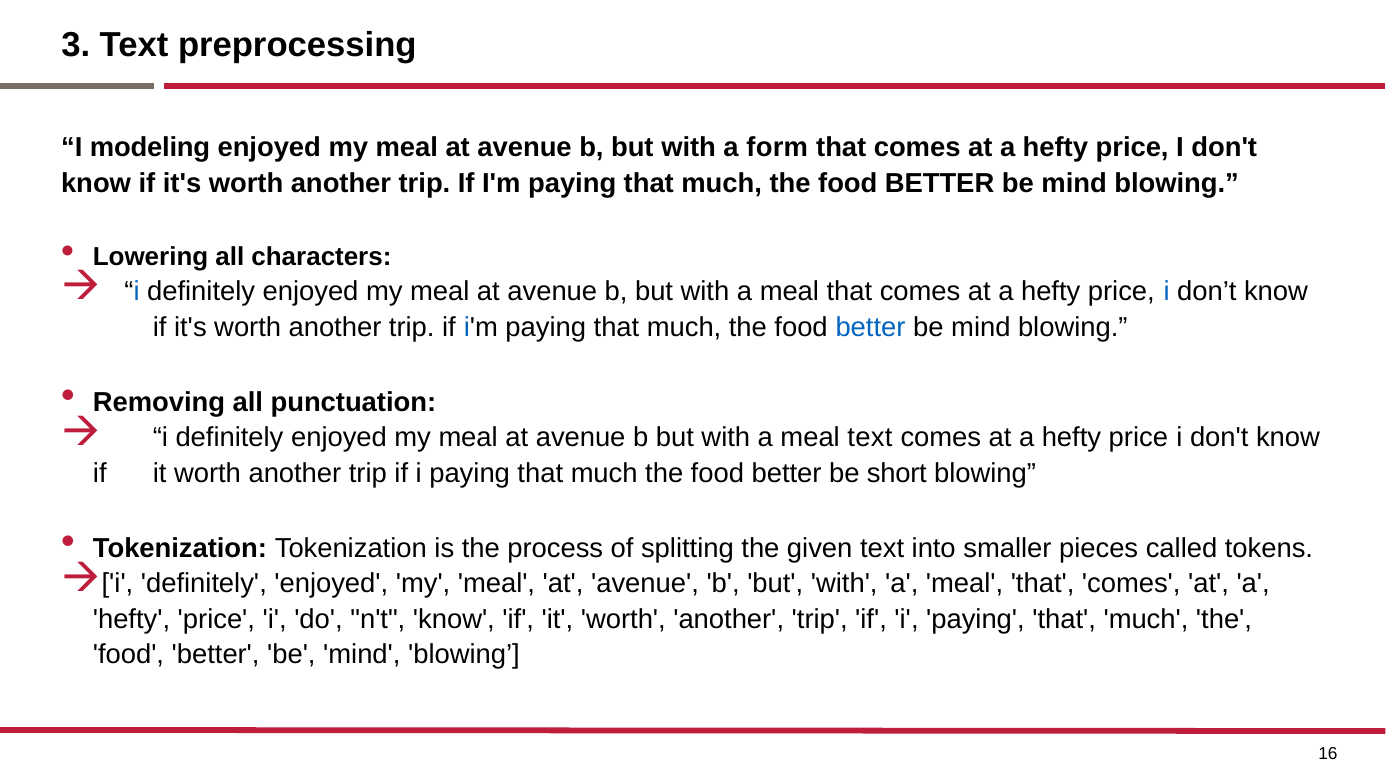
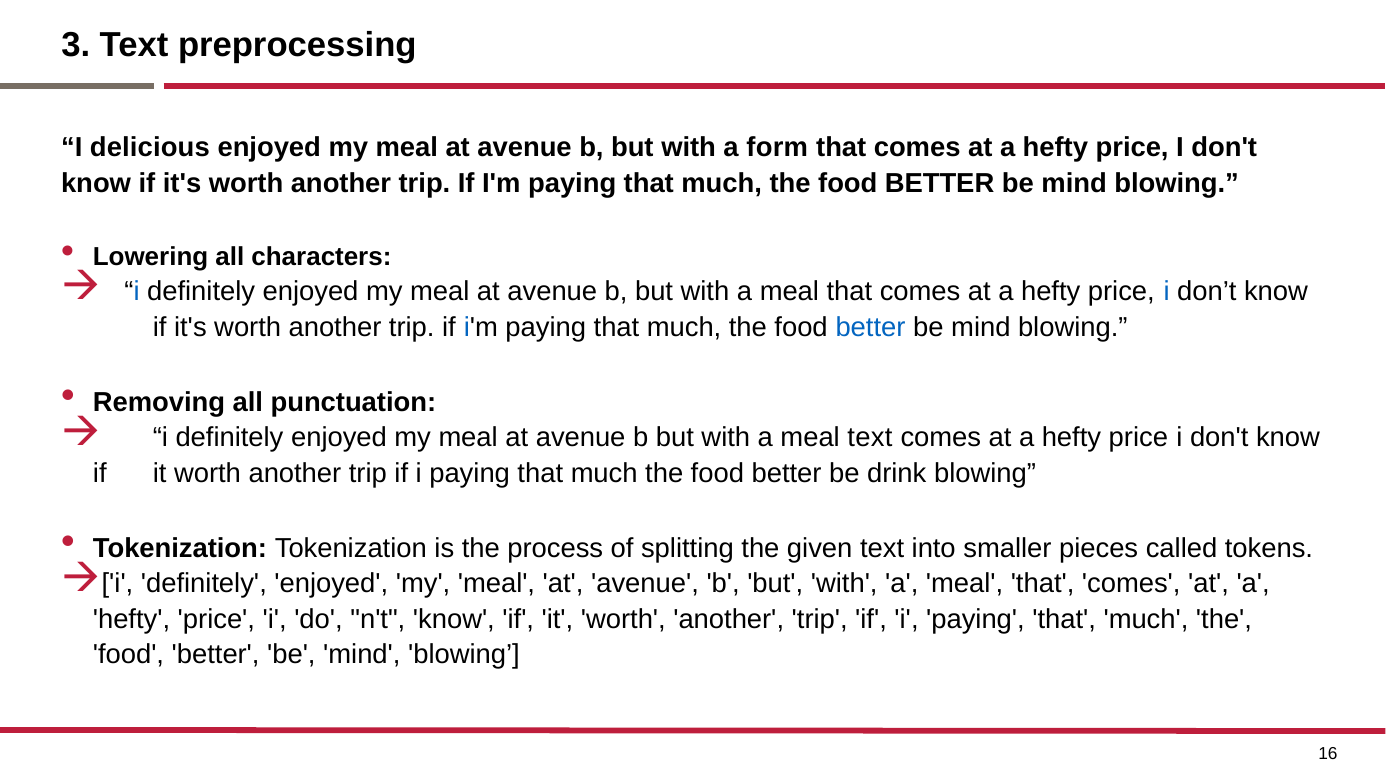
modeling: modeling -> delicious (150, 148)
short: short -> drink (897, 473)
